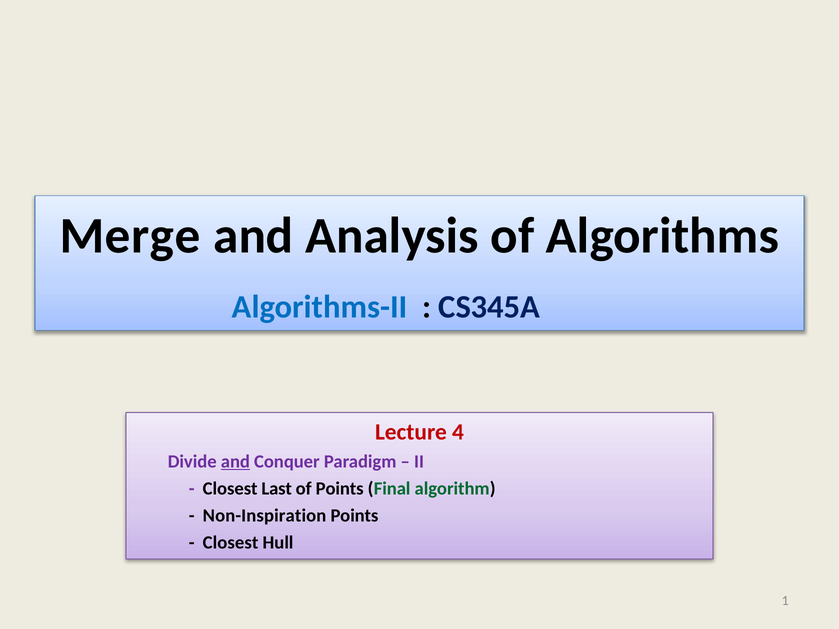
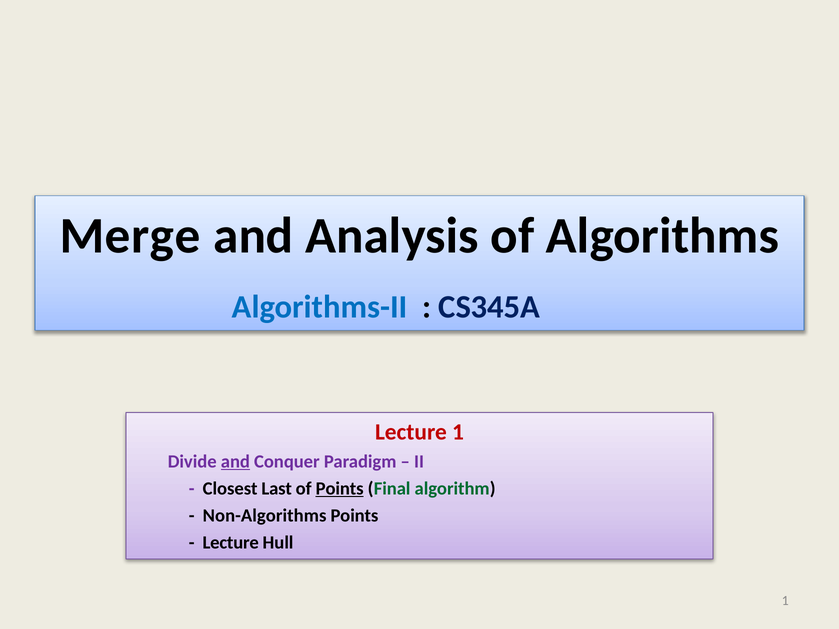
Lecture 4: 4 -> 1 (458, 432)
Points underline: none -> present (340, 489)
Non-Inspiration: Non-Inspiration -> Non-Algorithms (265, 516)
Closest: Closest -> Lecture (231, 543)
